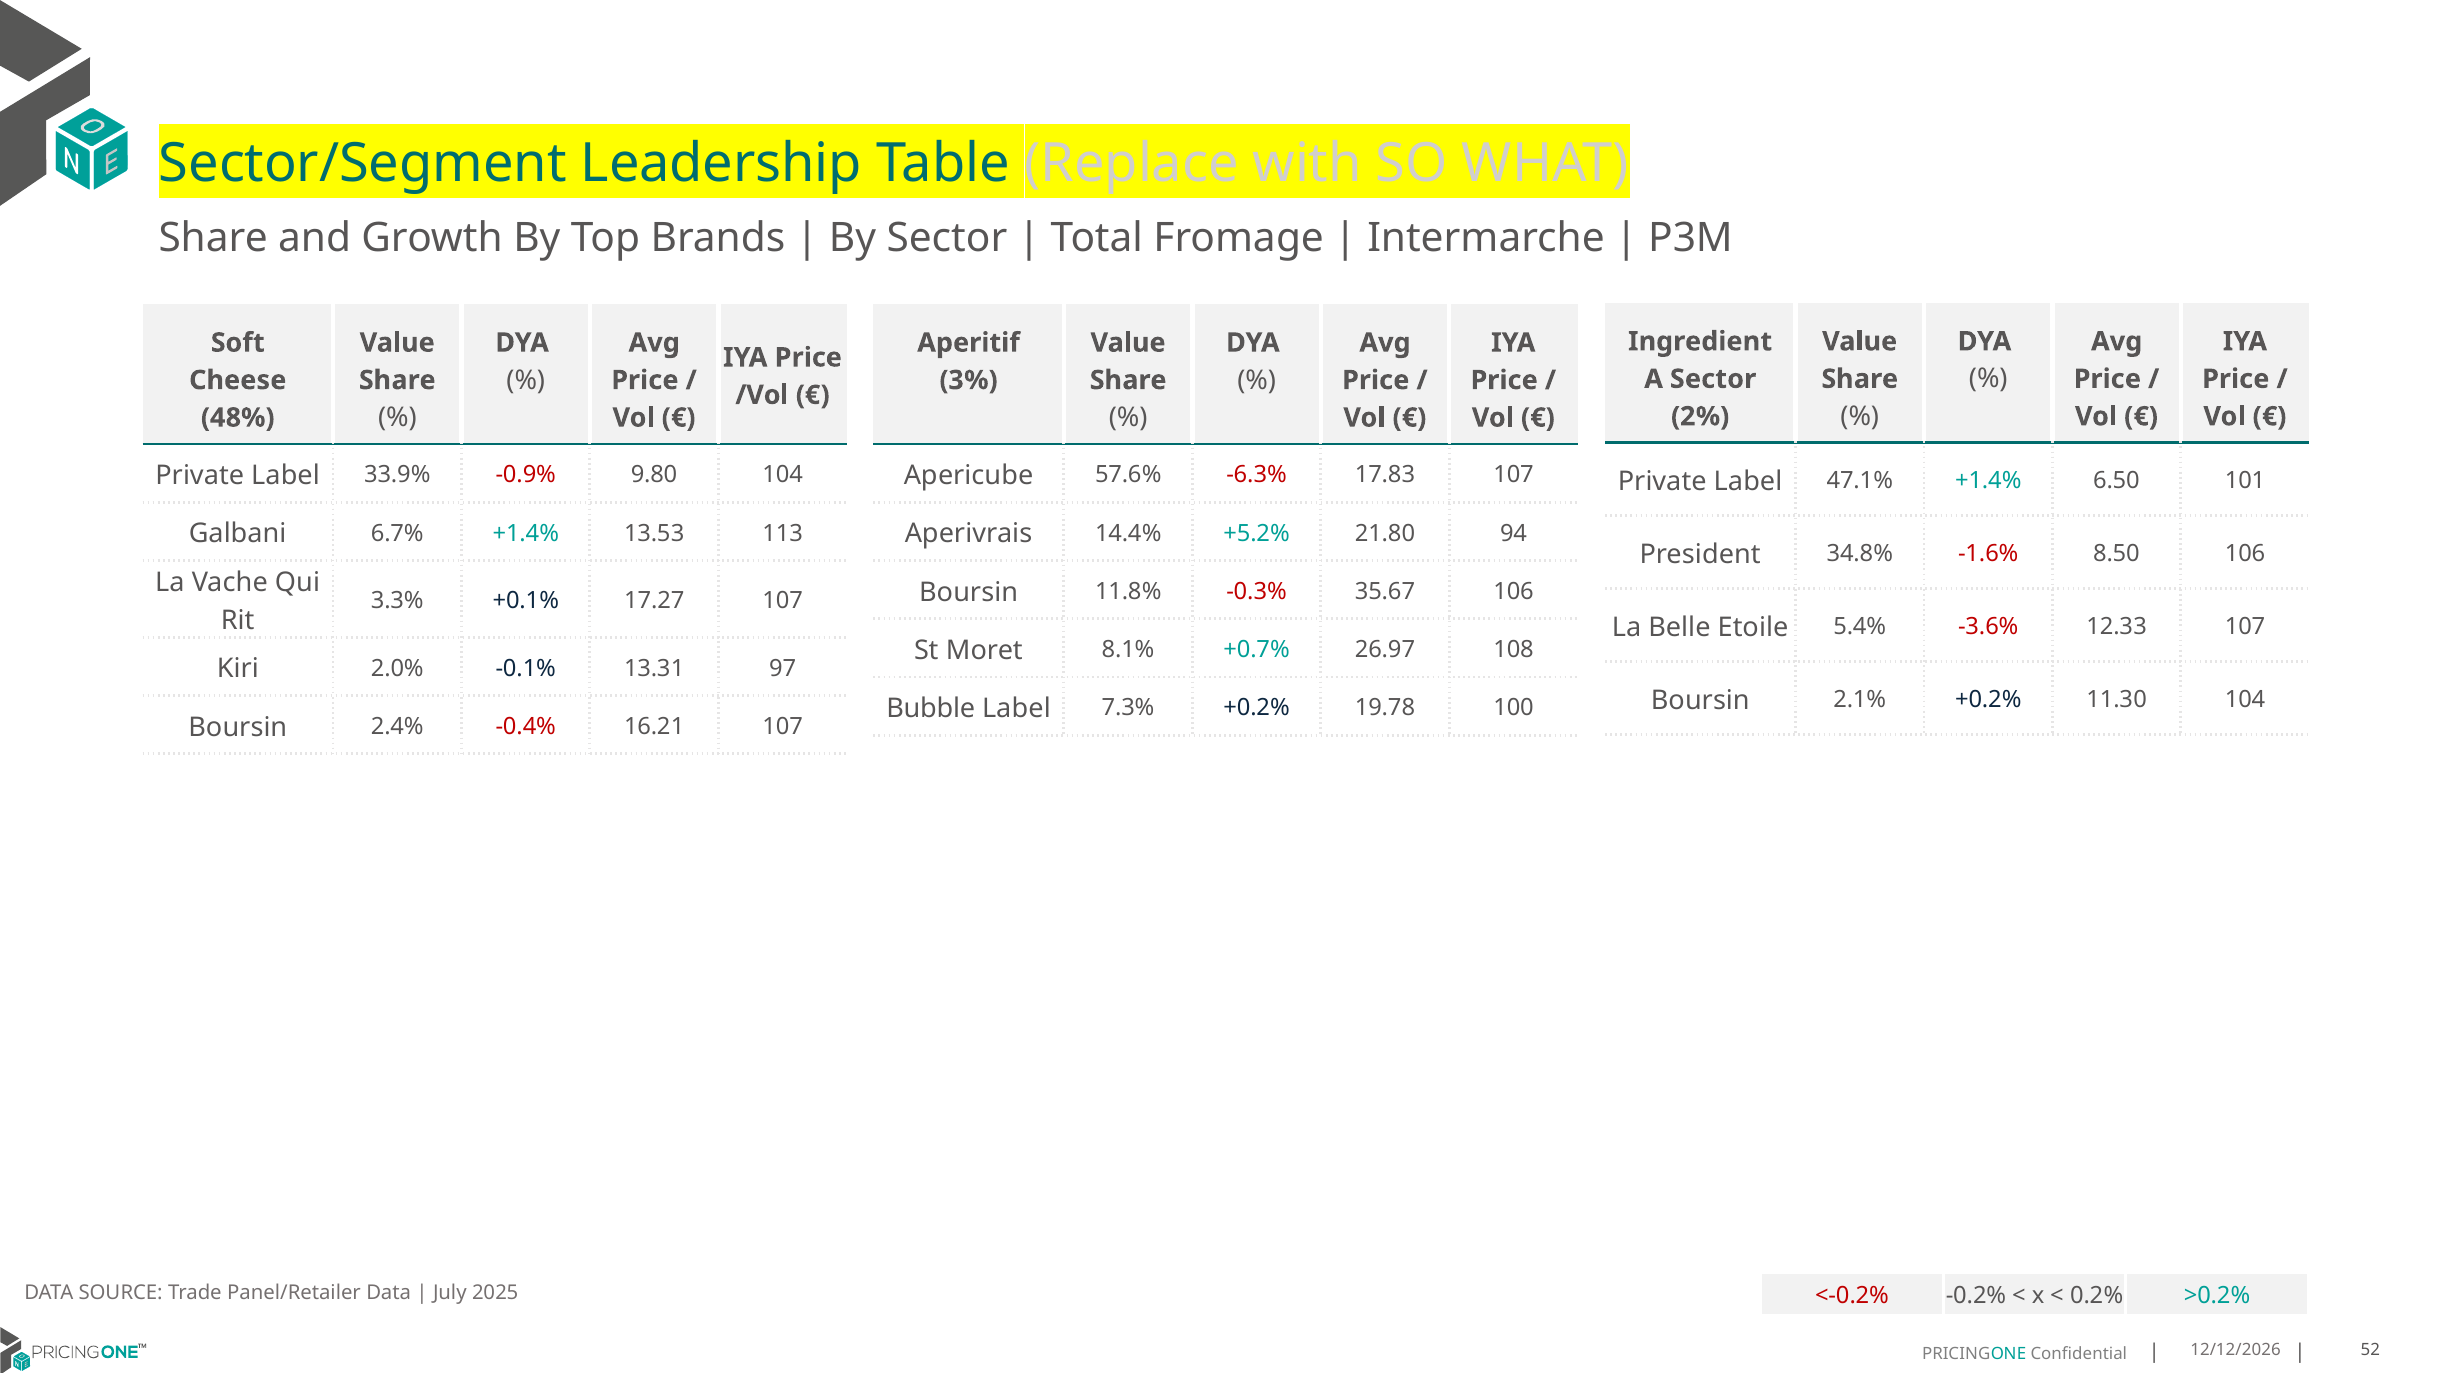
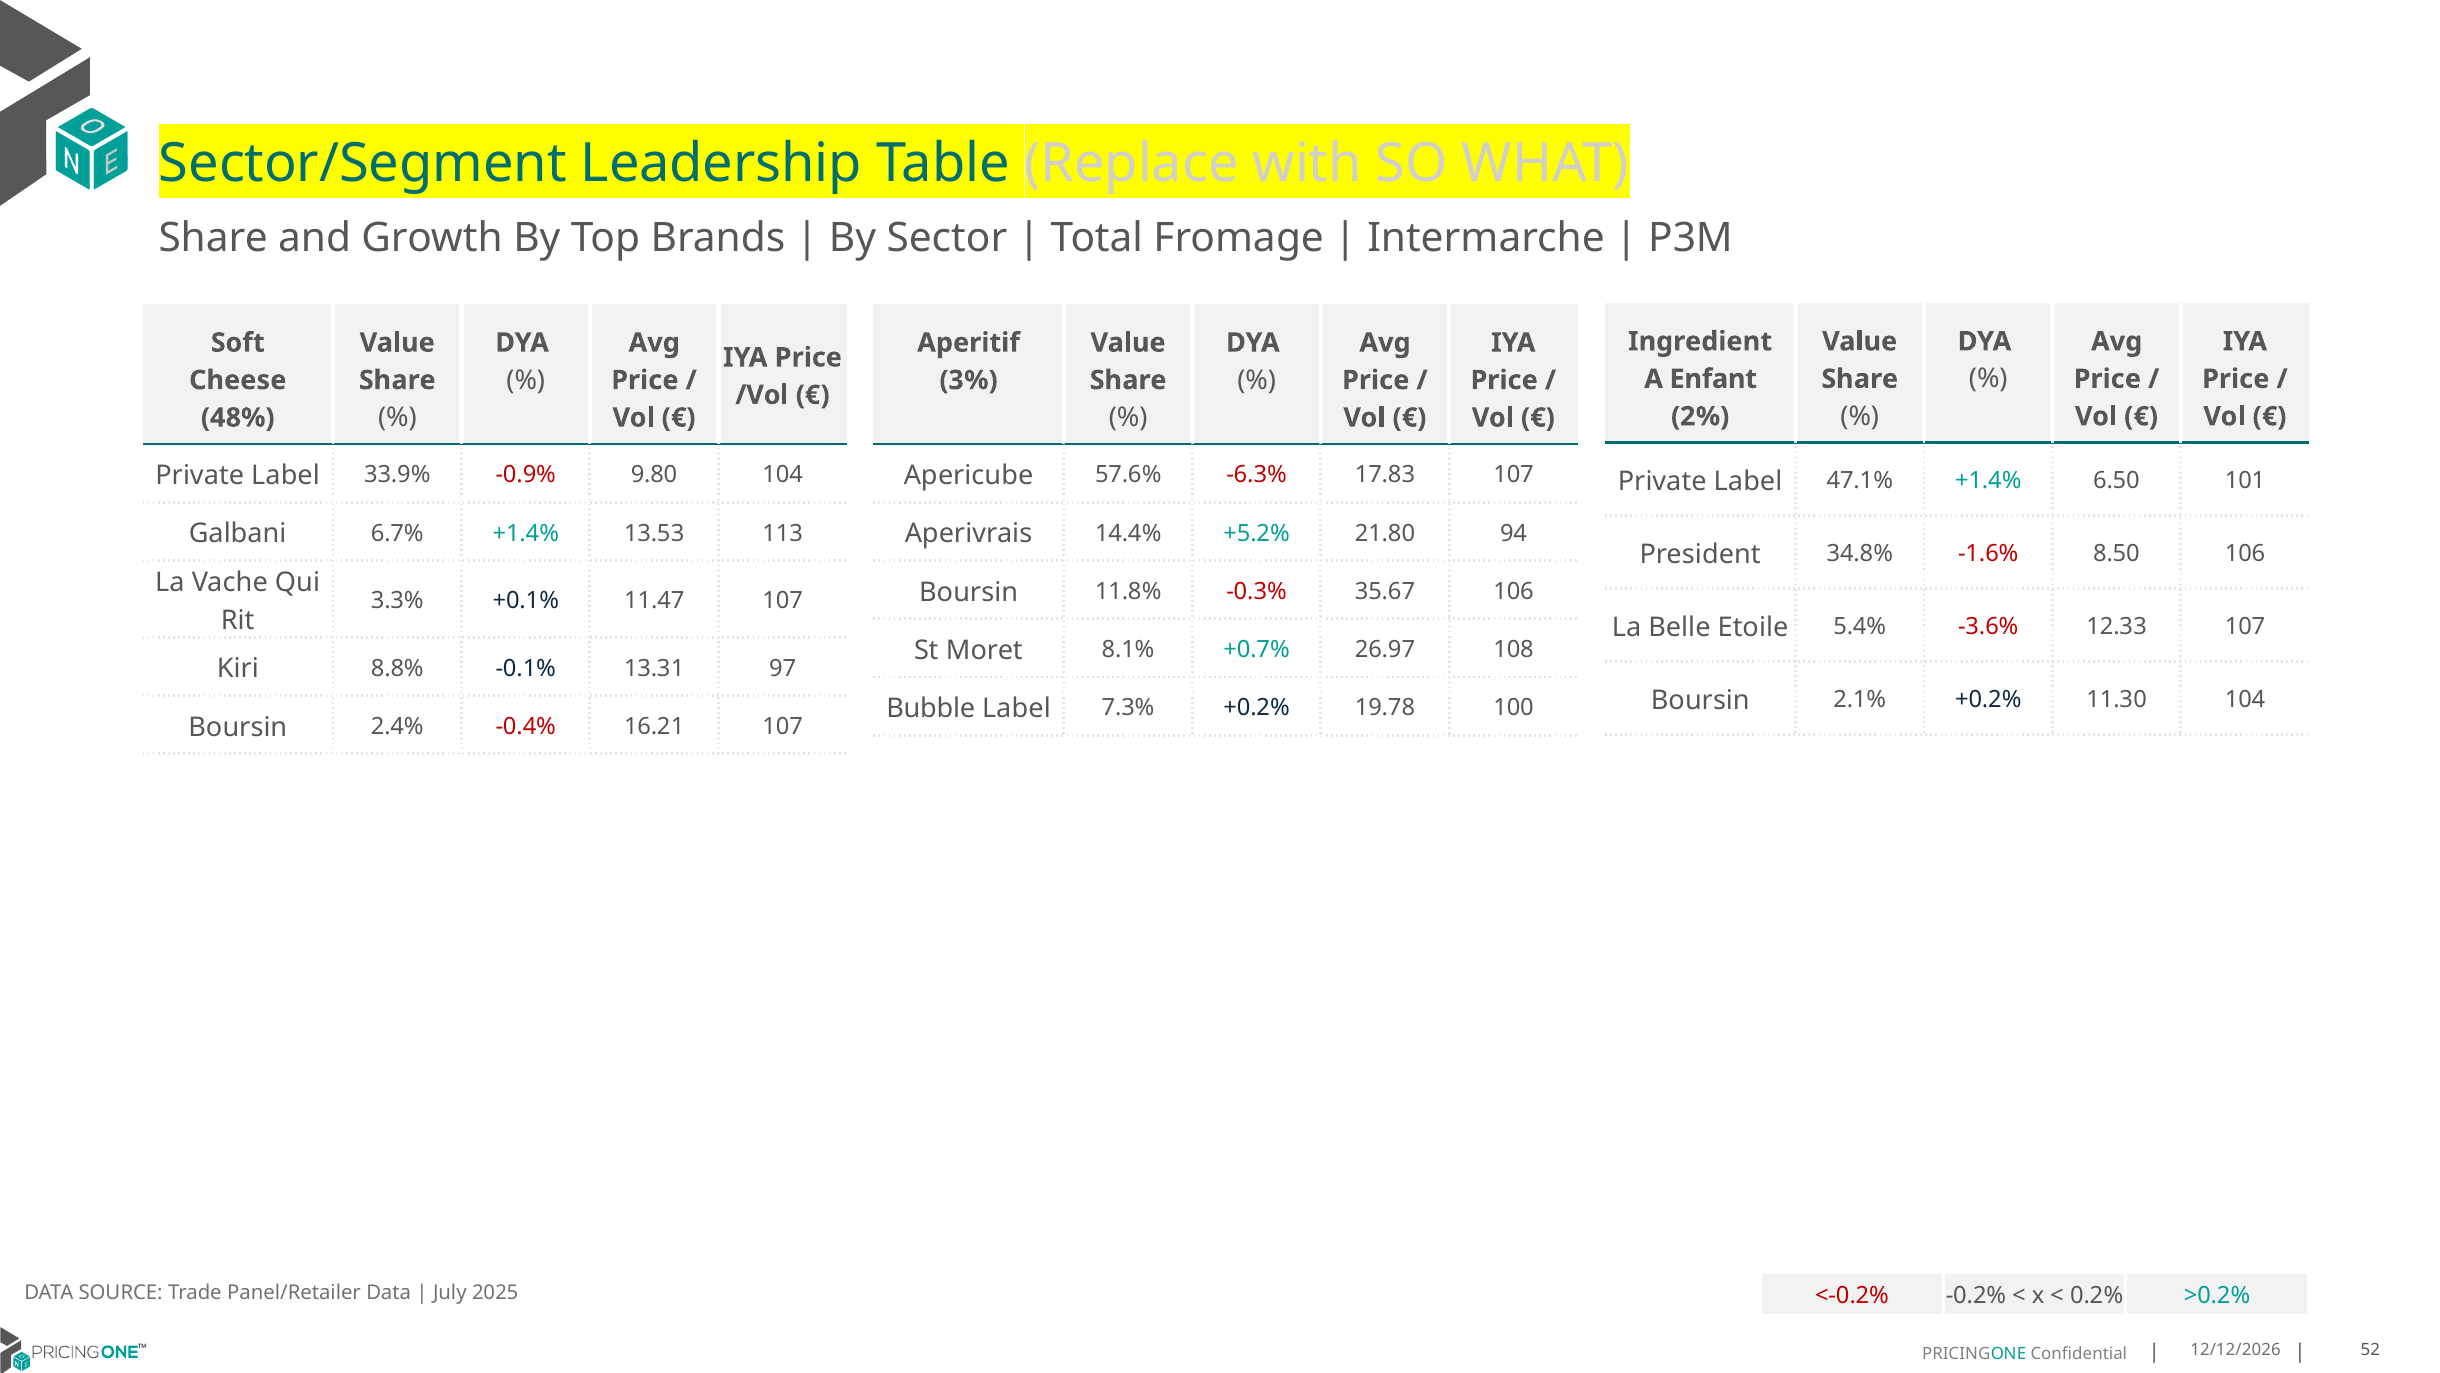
A Sector: Sector -> Enfant (1713, 379)
17.27: 17.27 -> 11.47 (654, 601)
2.0%: 2.0% -> 8.8% (397, 668)
